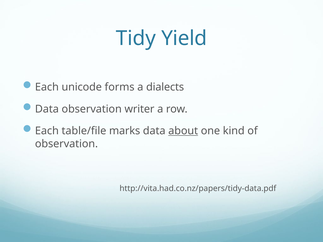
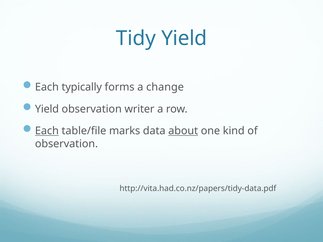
unicode: unicode -> typically (82, 87)
dialects: dialects -> change (165, 87)
Data: Data -> Yield (47, 109)
Each underline: none -> present (47, 131)
